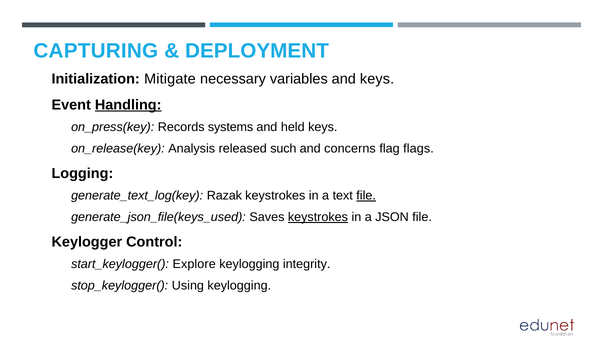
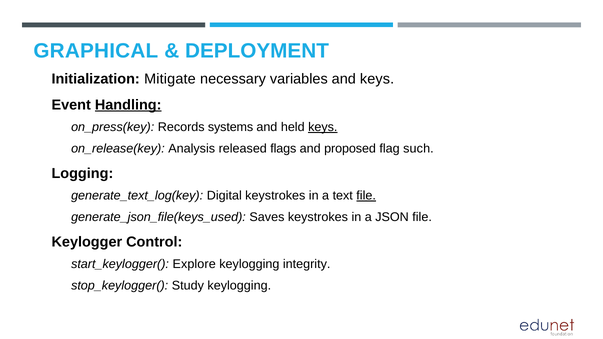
CAPTURING: CAPTURING -> GRAPHICAL (96, 51)
keys underline: none -> present (323, 127)
such: such -> flags (283, 149)
concerns: concerns -> proposed (350, 149)
flags: flags -> such (418, 149)
Razak: Razak -> Digital (224, 196)
keystrokes underline: present -> none (318, 217)
Using: Using -> Study (188, 286)
